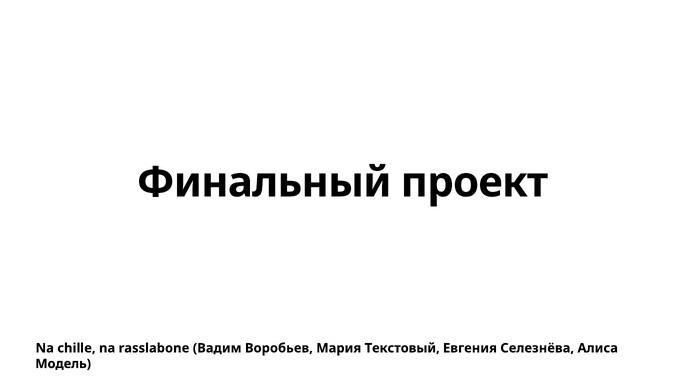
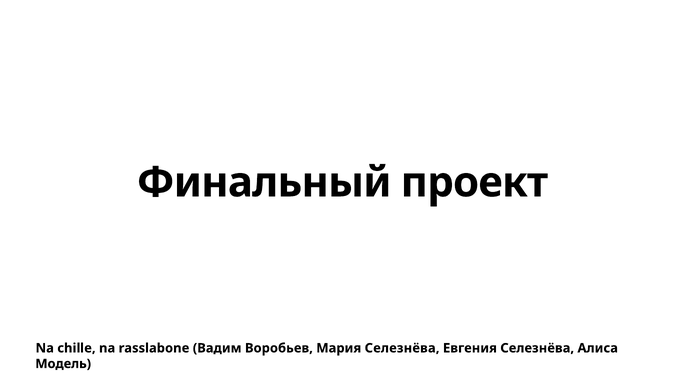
Мария Текстовый: Текстовый -> Селезнёва (402, 348)
